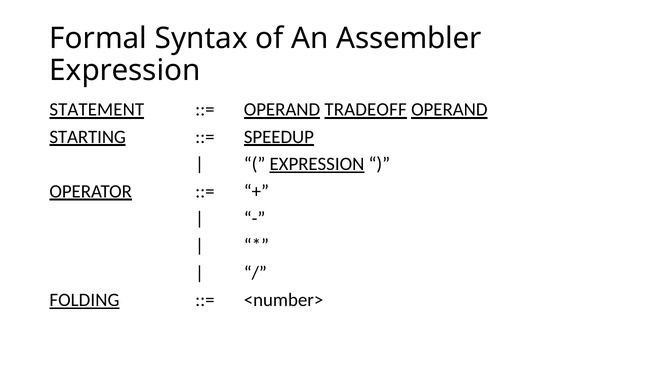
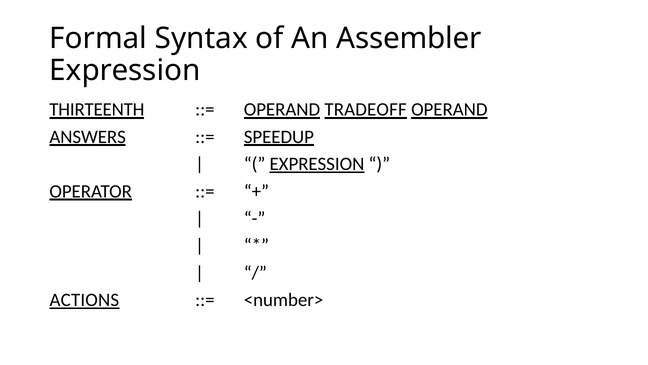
STATEMENT: STATEMENT -> THIRTEENTH (97, 110)
STARTING: STARTING -> ANSWERS (88, 137)
FOLDING: FOLDING -> ACTIONS (84, 300)
